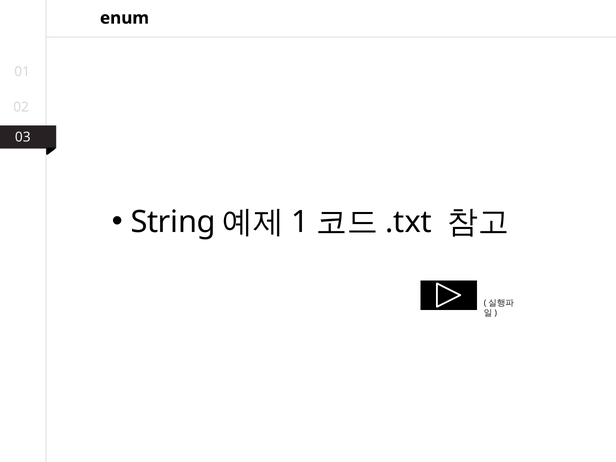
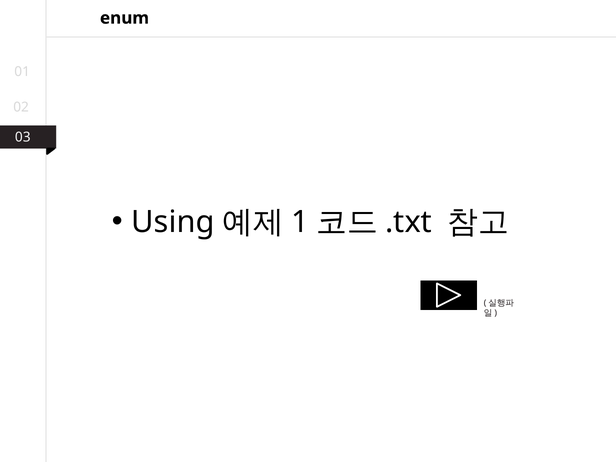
String: String -> Using (173, 222)
